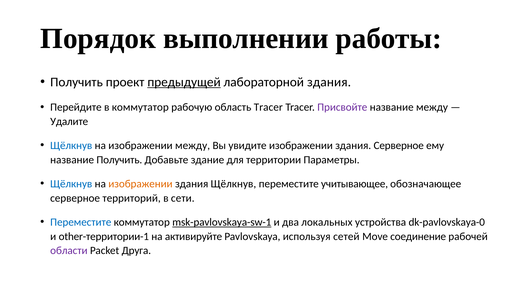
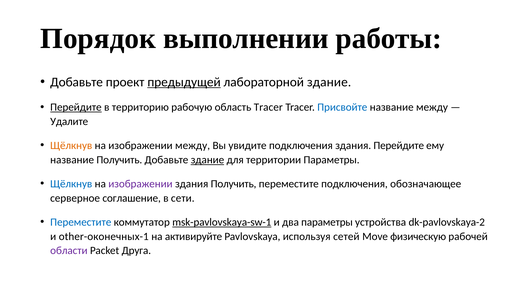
Получить: Получить -> Добавьте (77, 82)
лабораторной здания: здания -> здание (329, 82)
Перейдите underline: none -> present (76, 107)
в коммутатор: коммутатор -> территорию (140, 107)
Присвойте colour: purple -> blue (342, 107)
Щёлкнув colour: blue -> orange (71, 145)
увидите изображении: изображении -> подключения (301, 145)
здания Серверное: Серверное -> Перейдите (399, 145)
здание underline: none -> present (207, 160)
изображении colour: orange -> purple (140, 184)
здания Щёлкнув: Щёлкнув -> Получить (234, 184)
переместите учитывающее: учитывающее -> подключения (354, 184)
территорий: территорий -> соглашение (132, 198)
два локальных: локальных -> параметры (327, 222)
dk-pavlovskaya-0: dk-pavlovskaya-0 -> dk-pavlovskaya-2 (447, 222)
other-территории-1: other-территории-1 -> other-оконечных-1 (104, 236)
соединение: соединение -> физическую (418, 236)
